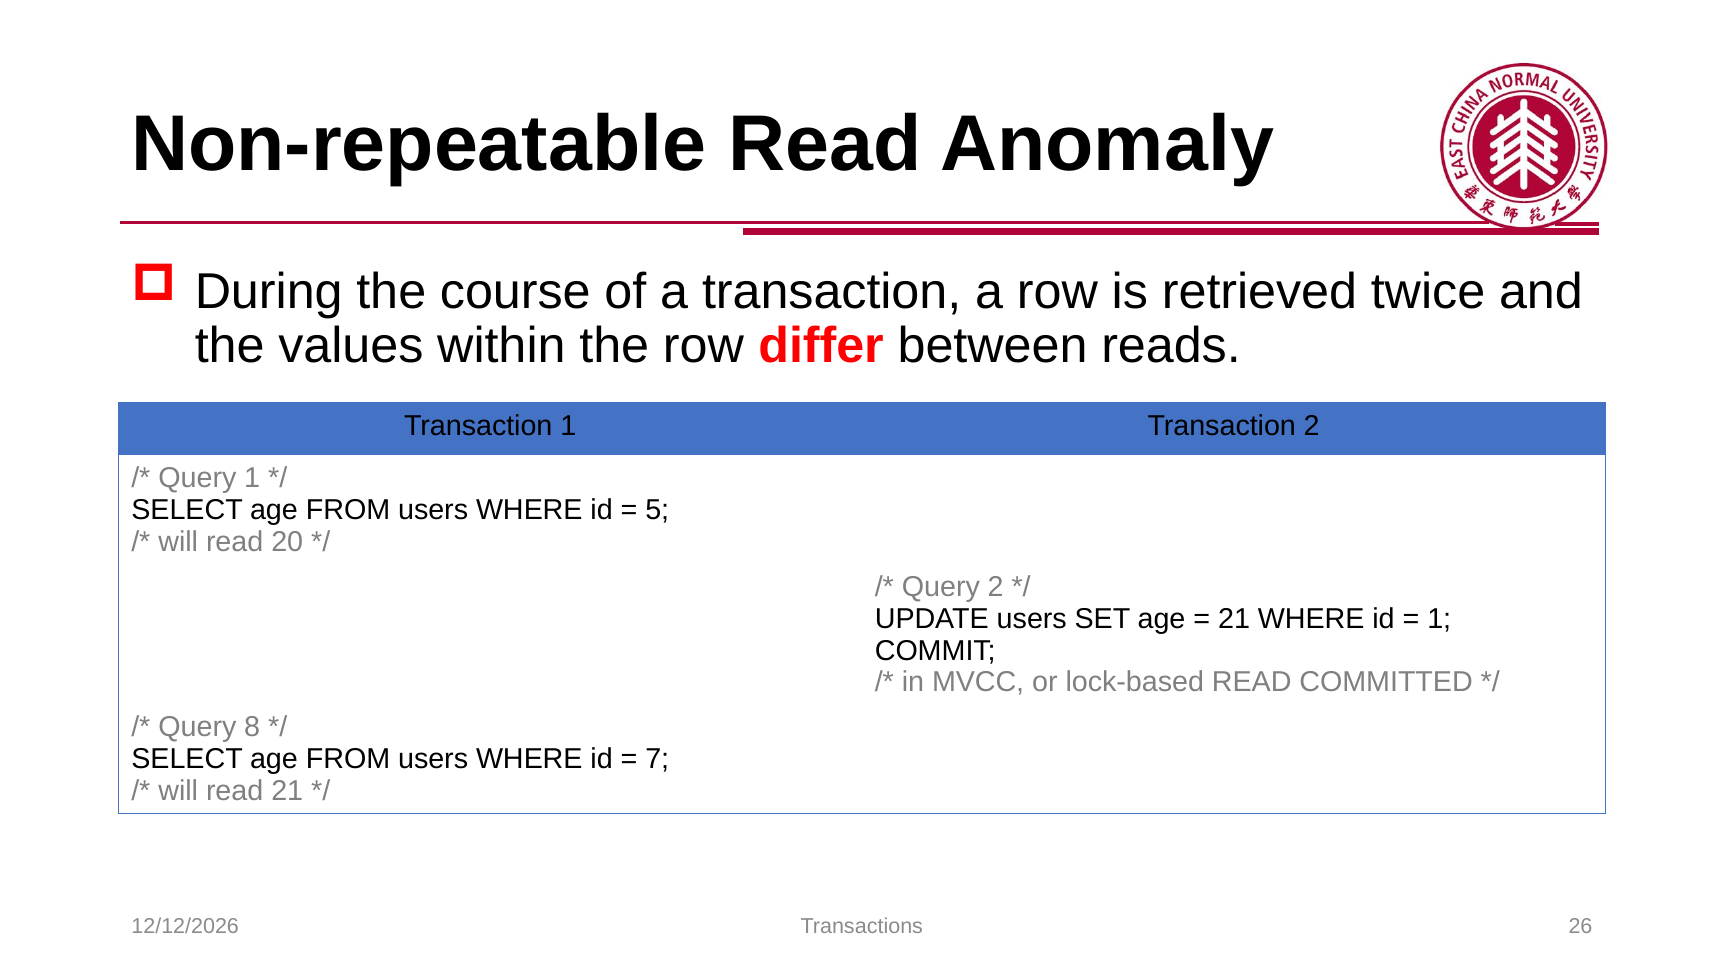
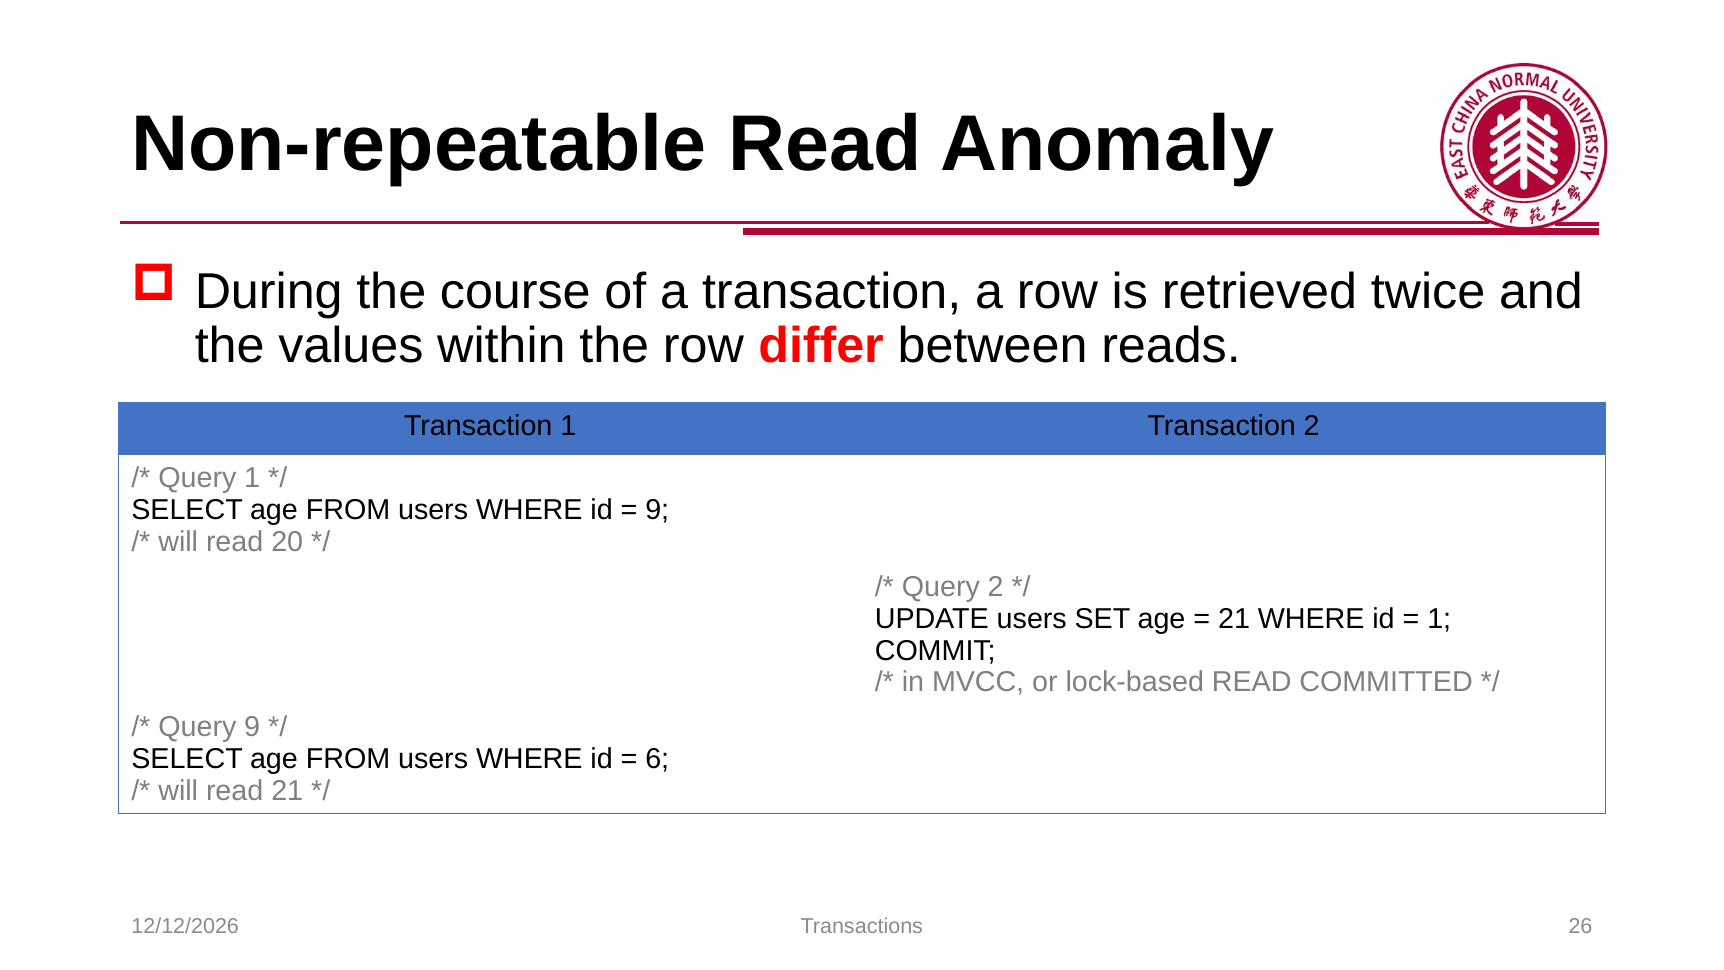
5: 5 -> 9 (657, 510)
Query 8: 8 -> 9 (252, 727)
7: 7 -> 6 (657, 759)
